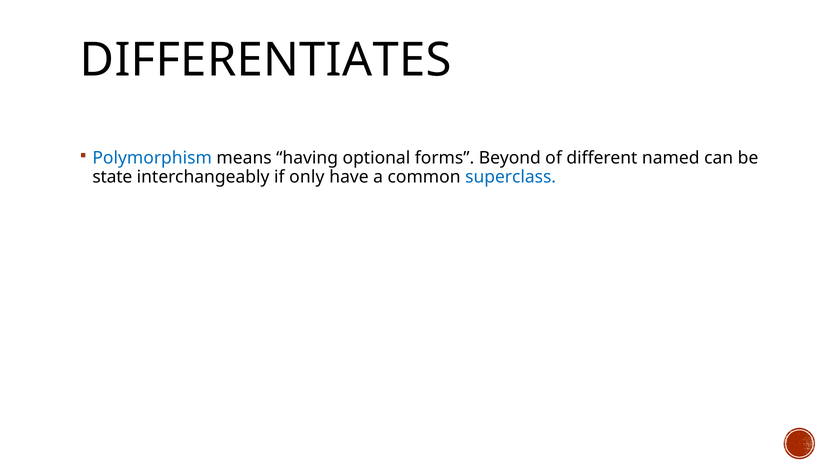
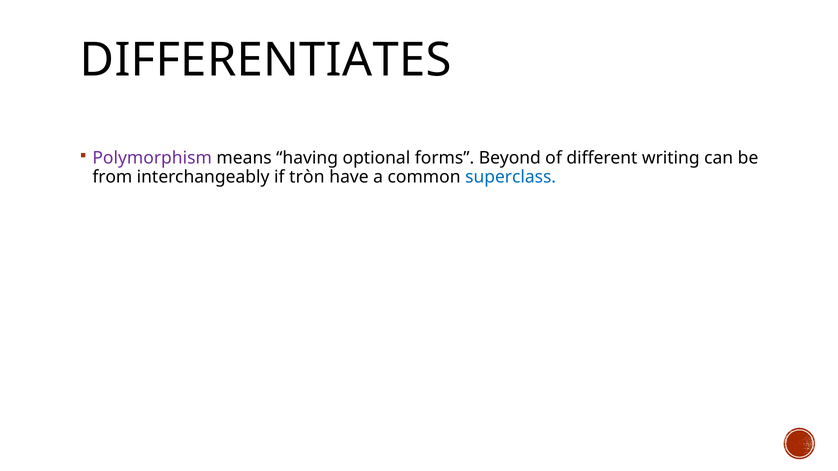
Polymorphism colour: blue -> purple (152, 158)
named: named -> writing (671, 158)
state: state -> from (112, 177)
only: only -> tròn (307, 177)
